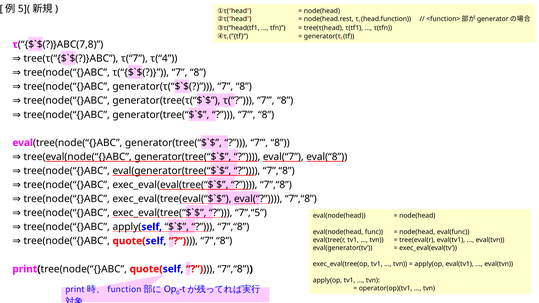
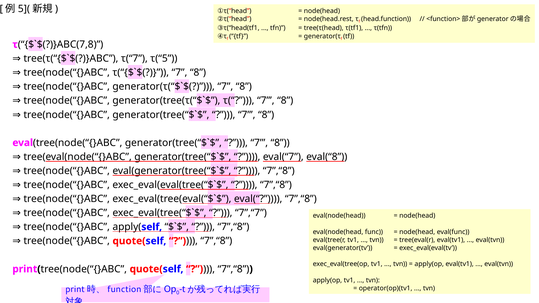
τ(“4: τ(“4 -> τ(“5 (164, 59)
7”,“5: 7”,“5 -> 7”,“7 (251, 213)
